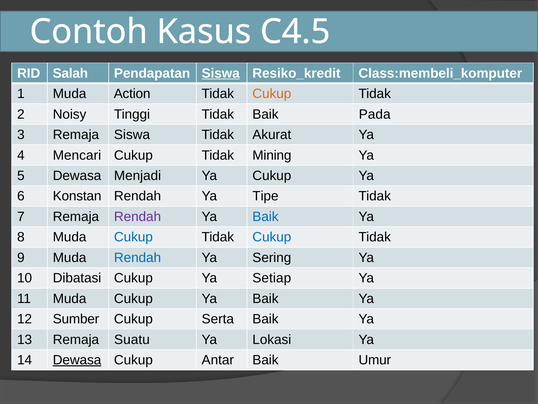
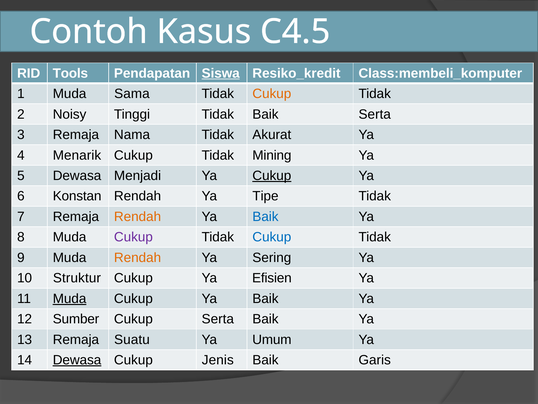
Salah: Salah -> Tools (70, 73)
Action: Action -> Sama (132, 94)
Baik Pada: Pada -> Serta (375, 114)
Remaja Siswa: Siswa -> Nama (132, 135)
Mencari: Mencari -> Menarik (77, 155)
Cukup underline: none -> present (272, 176)
Rendah colour: purple -> orange (138, 216)
Cukup colour: blue -> purple (133, 237)
Rendah colour: blue -> orange (138, 257)
Dibatasi: Dibatasi -> Struktur (77, 278)
Setiap: Setiap -> Efisien (272, 278)
Muda underline: none -> present (70, 298)
Lokasi: Lokasi -> Umum (272, 339)
Antar: Antar -> Jenis (218, 360)
Umur: Umur -> Garis (375, 360)
